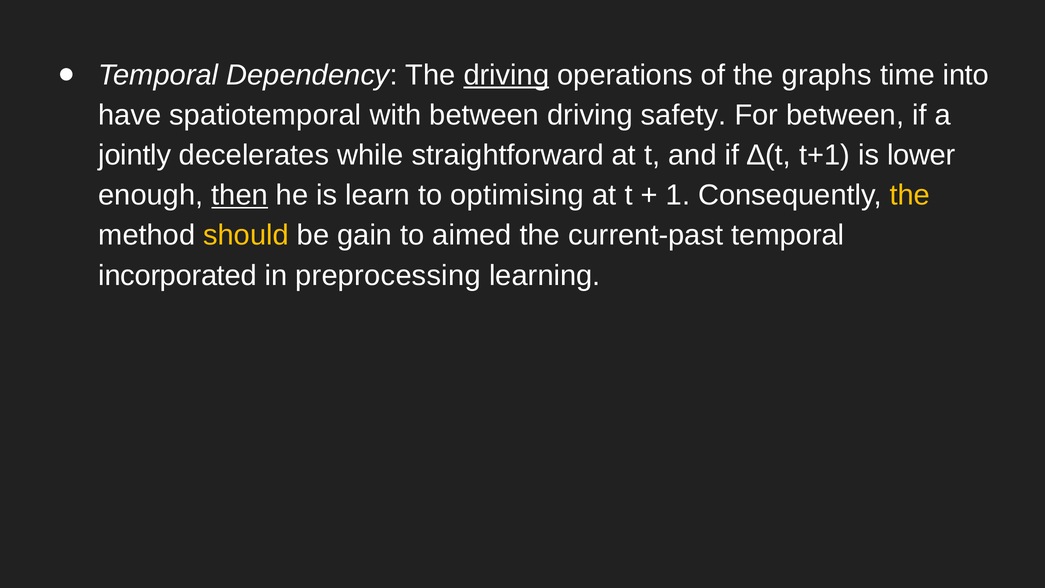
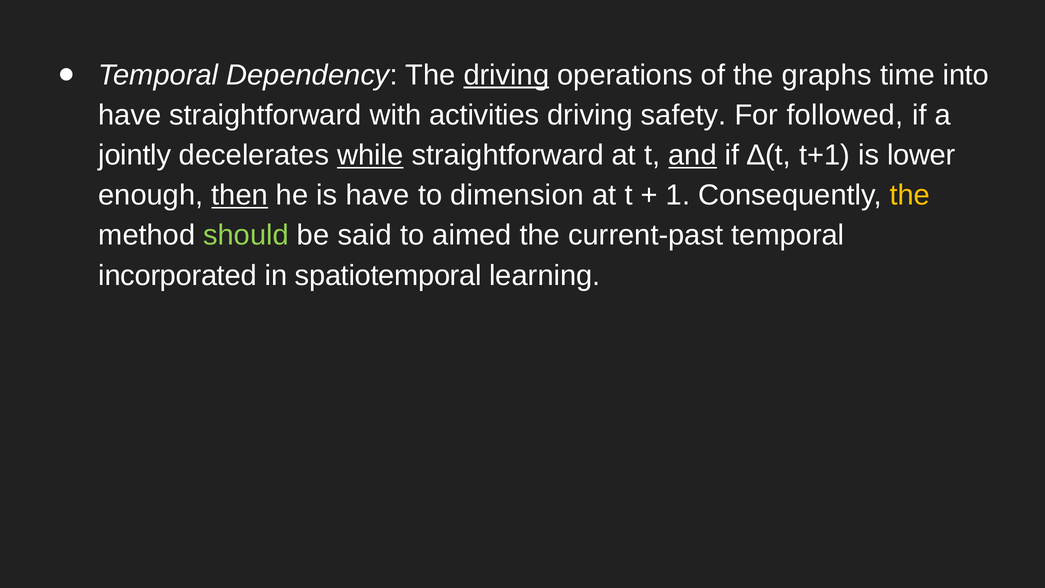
have spatiotemporal: spatiotemporal -> straightforward (265, 115)
with between: between -> activities (484, 115)
For between: between -> followed (845, 115)
while underline: none -> present (370, 155)
and underline: none -> present (693, 155)
is learn: learn -> have (377, 195)
optimising: optimising -> dimension (517, 195)
should colour: yellow -> light green (246, 235)
gain: gain -> said (365, 235)
preprocessing: preprocessing -> spatiotemporal (388, 275)
